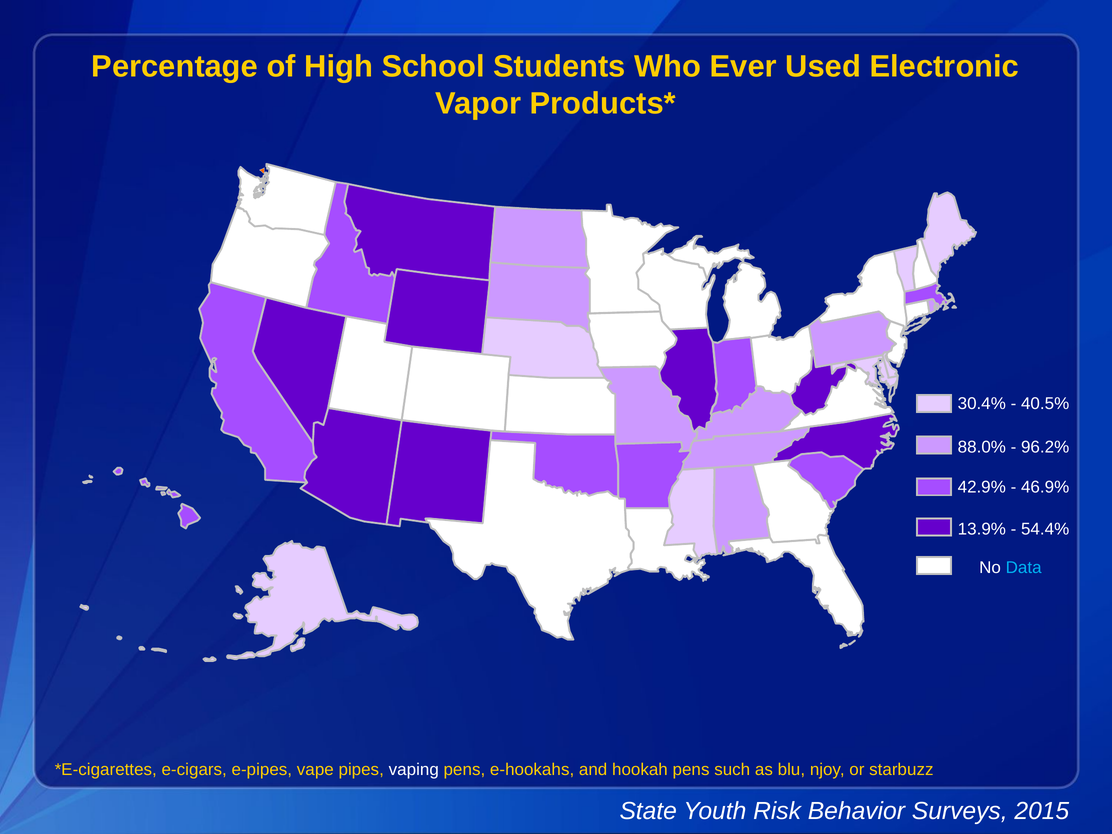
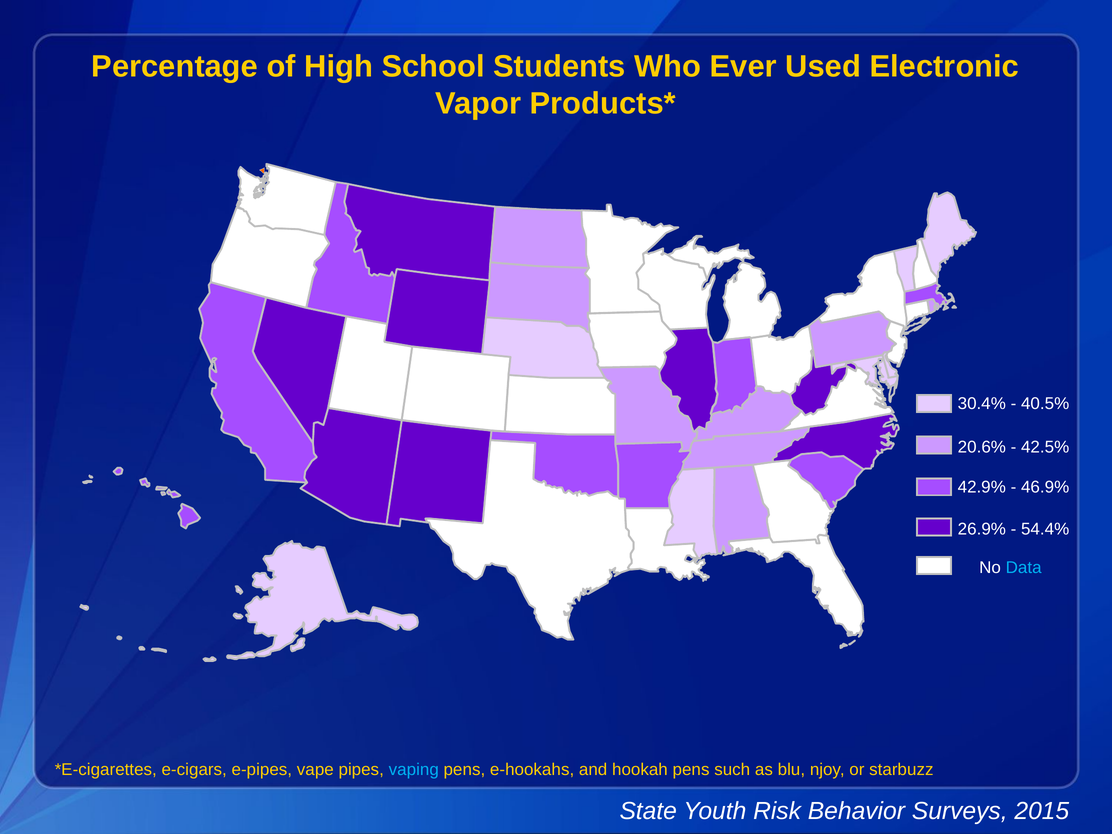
88.0%: 88.0% -> 20.6% (982, 447)
96.2%: 96.2% -> 42.5% (1045, 447)
13.9%: 13.9% -> 26.9% (982, 529)
vaping colour: white -> light blue (414, 770)
